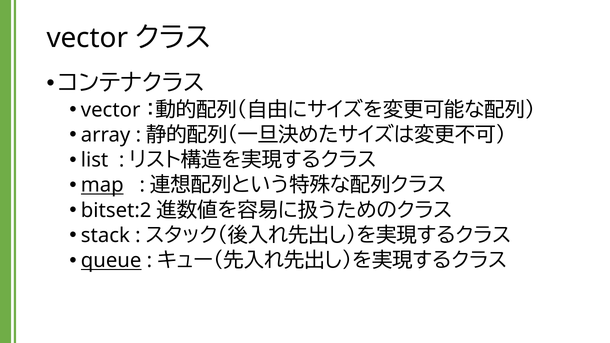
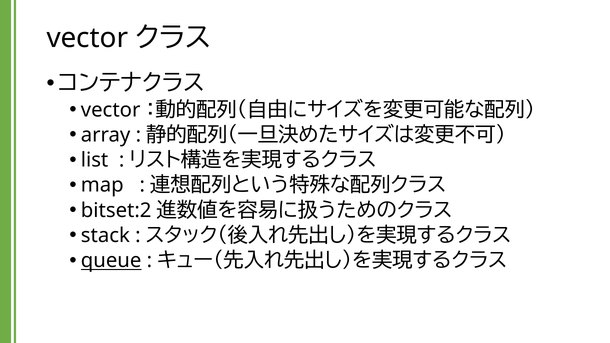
map underline: present -> none (102, 185)
